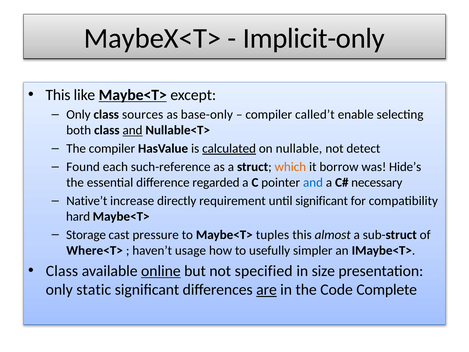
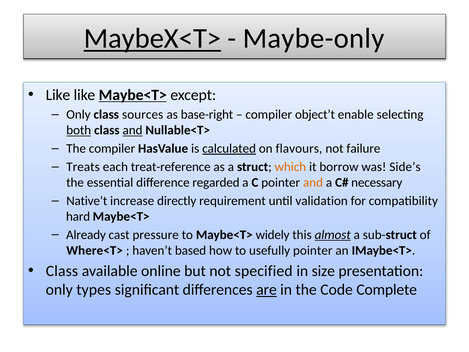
MaybeX<T> underline: none -> present (153, 38)
Implicit-only: Implicit-only -> Maybe-only (314, 38)
This: This -> Like (58, 95)
base-only: base-only -> base-right (207, 115)
called’t: called’t -> object’t (315, 115)
both underline: none -> present (79, 130)
nullable: nullable -> flavours (299, 148)
detect: detect -> failure (363, 148)
Found: Found -> Treats (83, 167)
such-reference: such-reference -> treat-reference (171, 167)
Hide’s: Hide’s -> Side’s (405, 167)
and colour: blue -> orange (313, 182)
until significant: significant -> validation (322, 201)
Storage: Storage -> Already (86, 235)
tuples: tuples -> widely (273, 235)
almost underline: none -> present (333, 235)
usage: usage -> based (191, 250)
usefully simpler: simpler -> pointer (313, 250)
online underline: present -> none (161, 271)
static: static -> types (94, 289)
